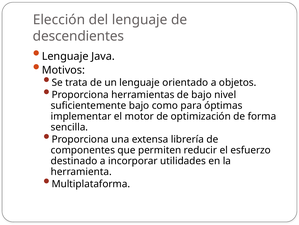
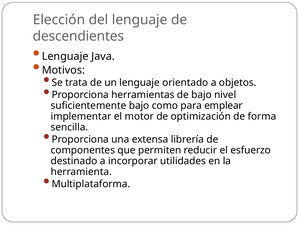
óptimas: óptimas -> emplear (223, 105)
